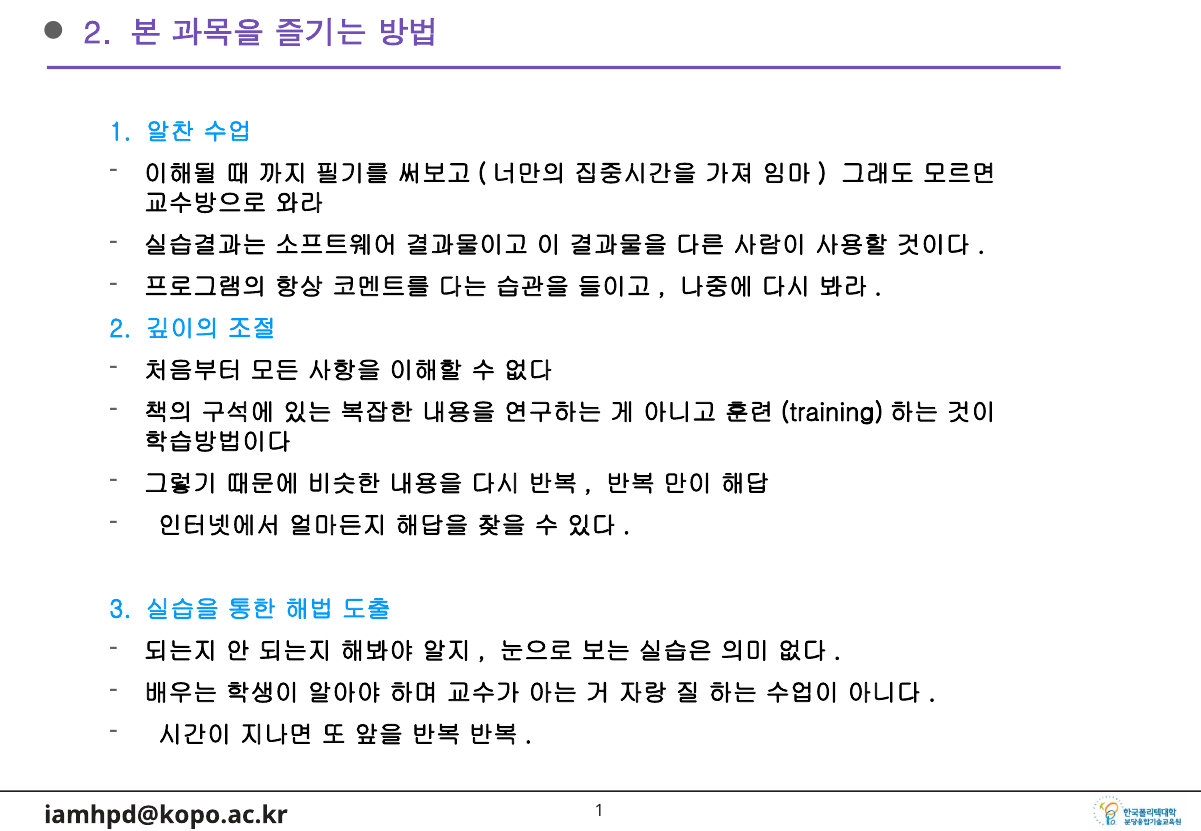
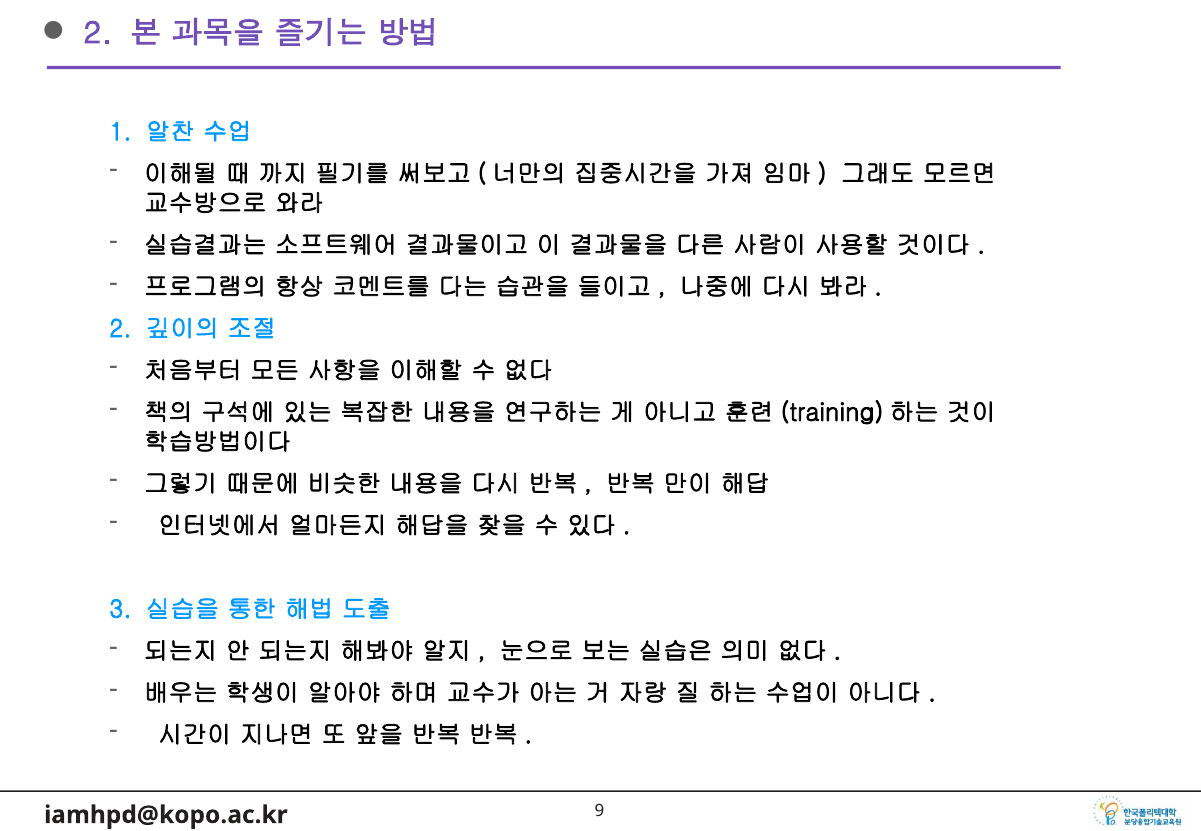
1: 1 -> 9 (599, 811)
